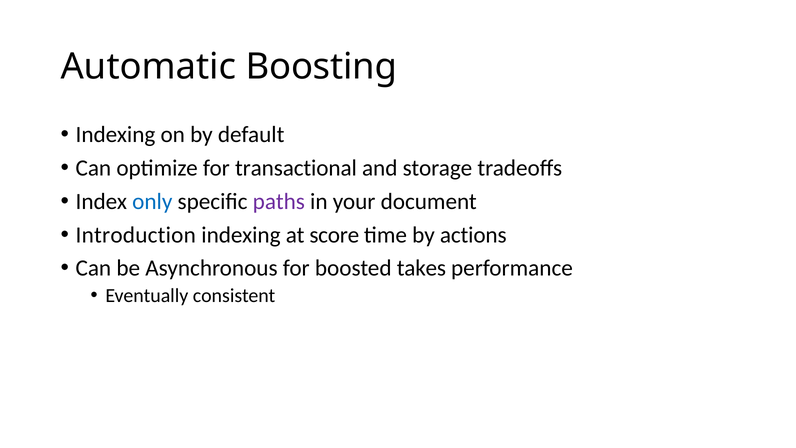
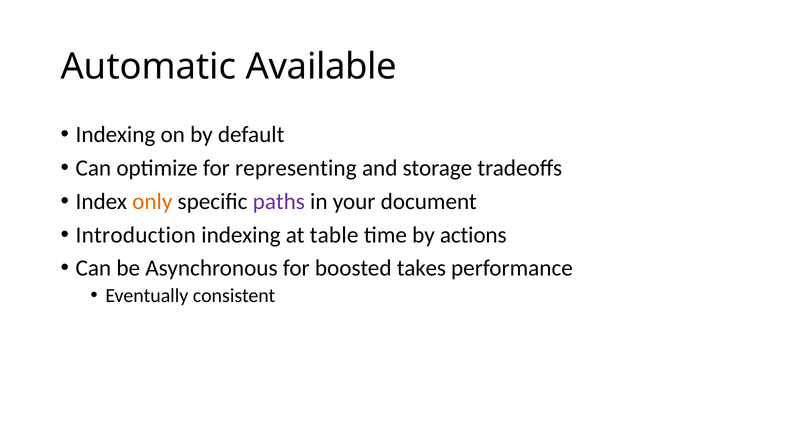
Boosting: Boosting -> Available (321, 67)
transactional: transactional -> representing (296, 168)
only colour: blue -> orange (152, 201)
score: score -> table (334, 235)
